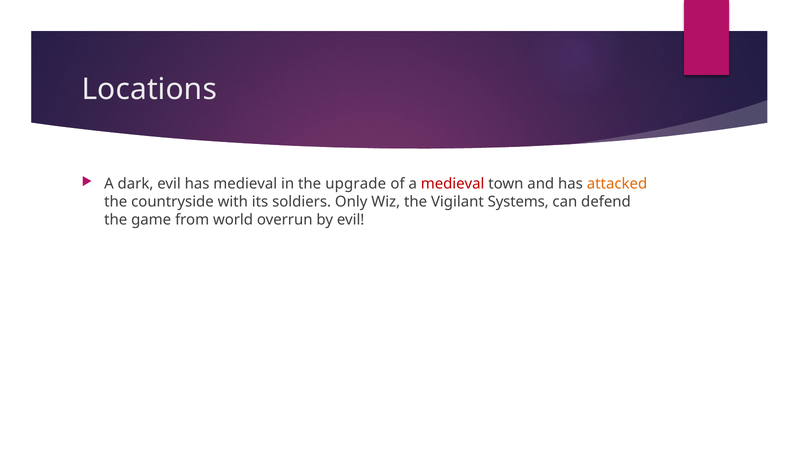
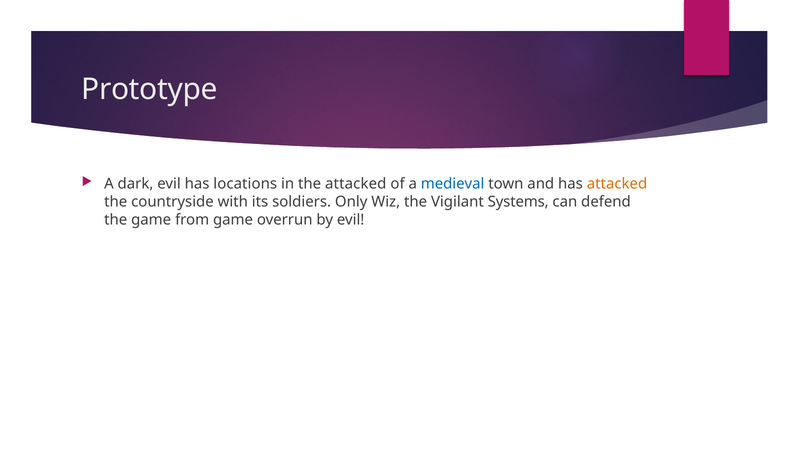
Locations: Locations -> Prototype (149, 89)
has medieval: medieval -> locations (245, 184)
the upgrade: upgrade -> attacked (356, 184)
medieval colour: red -> blue (453, 184)
from world: world -> game (233, 220)
